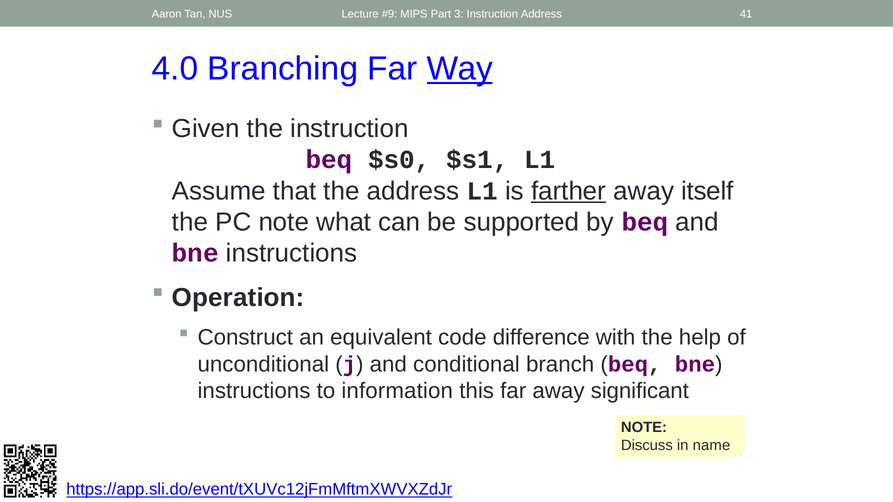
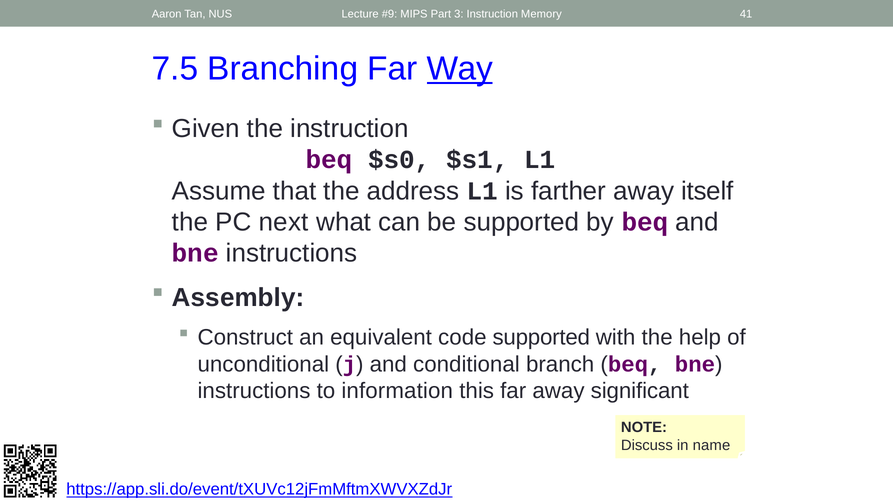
Instruction Address: Address -> Memory (541, 14)
4.0: 4.0 -> 7.5 (175, 69)
farther underline: present -> none (569, 191)
PC note: note -> next (284, 222)
Operation: Operation -> Assembly (238, 298)
code difference: difference -> supported (541, 338)
